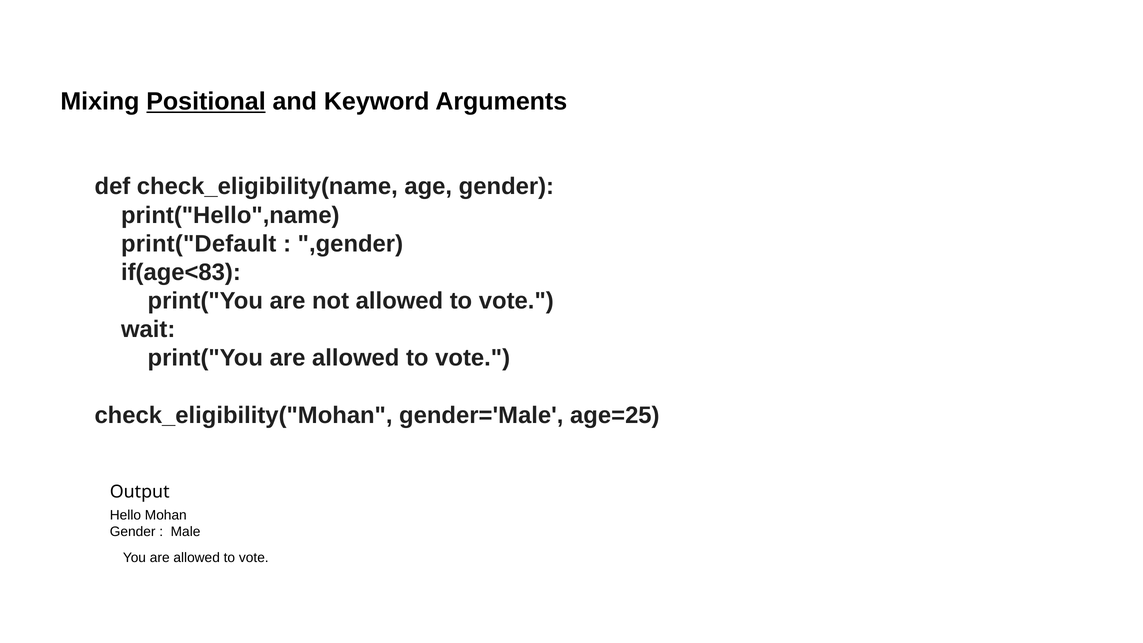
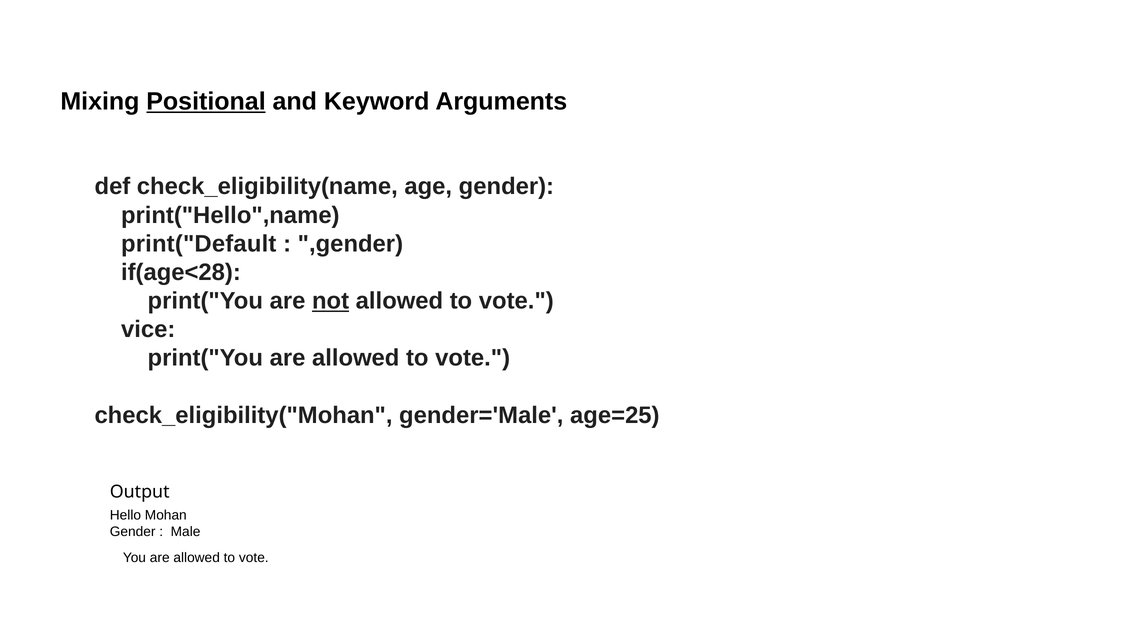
if(age<83: if(age<83 -> if(age<28 (181, 272)
not underline: none -> present (331, 301)
wait: wait -> vice (148, 329)
